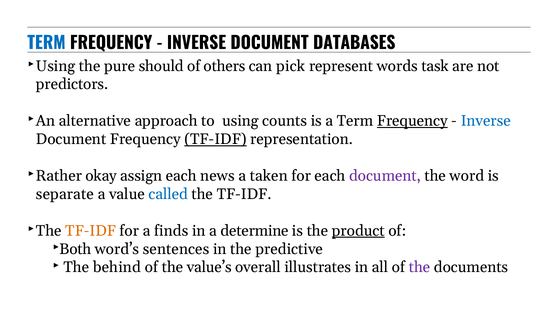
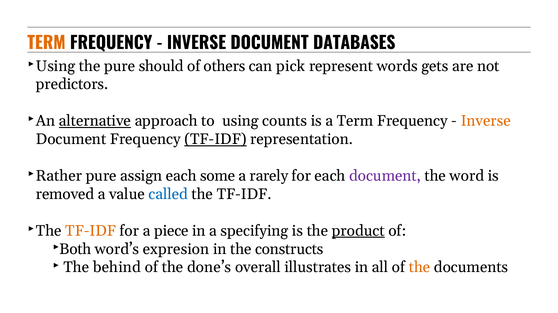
TERM colour: blue -> orange (46, 43)
task: task -> gets (435, 66)
alternative underline: none -> present (95, 121)
Frequency underline: present -> none (412, 121)
Inverse colour: blue -> orange (486, 121)
Rather okay: okay -> pure (101, 176)
news: news -> some (218, 176)
taken: taken -> rarely (269, 176)
separate: separate -> removed (65, 194)
finds: finds -> piece (171, 231)
determine: determine -> specifying (254, 231)
sentences: sentences -> expresion (176, 249)
predictive: predictive -> constructs (289, 249)
value’s: value’s -> done’s (209, 268)
the colour: purple -> orange (420, 268)
